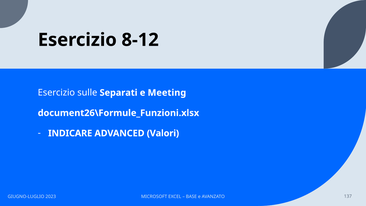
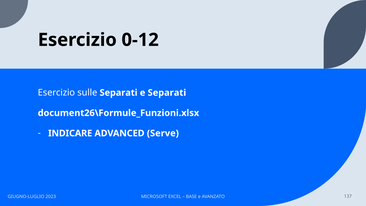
8-12: 8-12 -> 0-12 (140, 40)
e Meeting: Meeting -> Separati (167, 93)
Valori: Valori -> Serve (163, 133)
